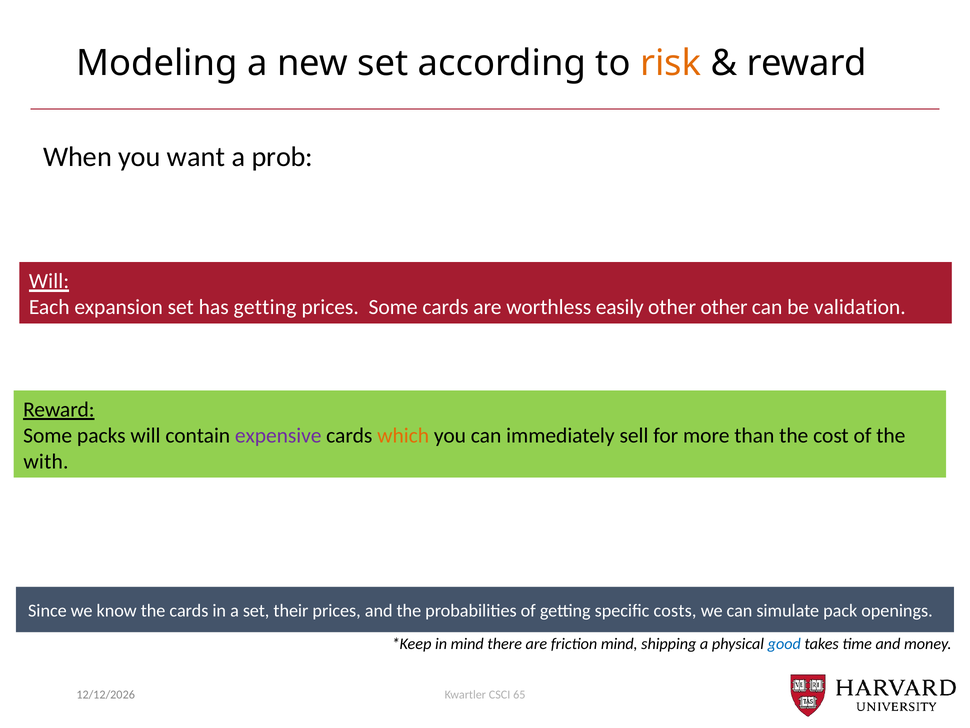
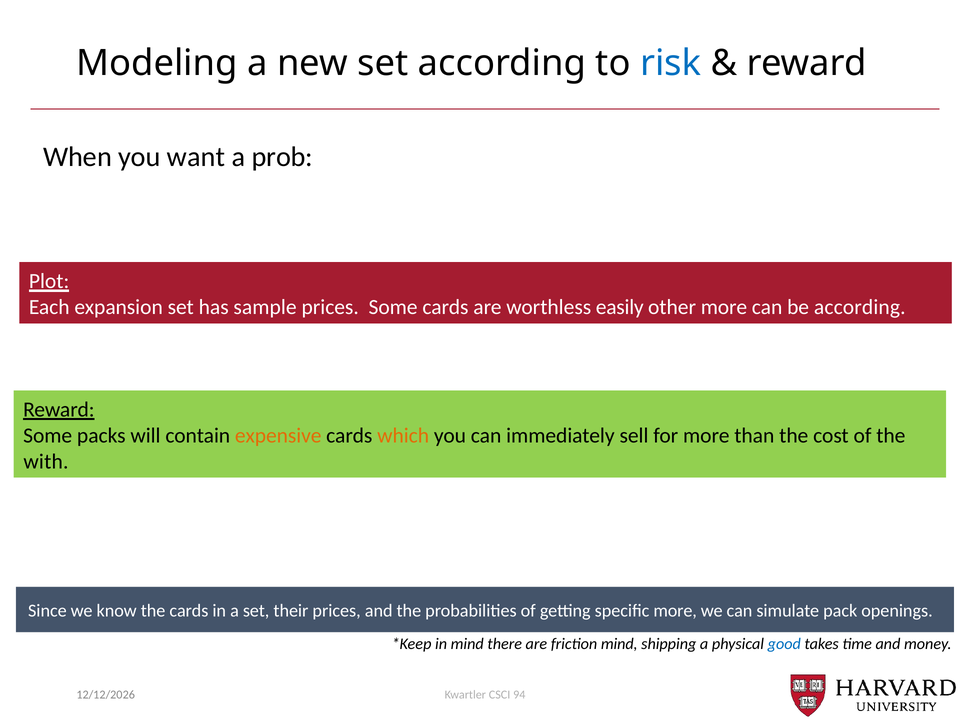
risk colour: orange -> blue (671, 63)
Will: Will -> Plot (49, 281)
has getting: getting -> sample (265, 307)
other other: other -> more (724, 307)
be validation: validation -> according (860, 307)
expensive colour: purple -> orange (278, 435)
specific costs: costs -> more (675, 610)
65: 65 -> 94 (519, 694)
